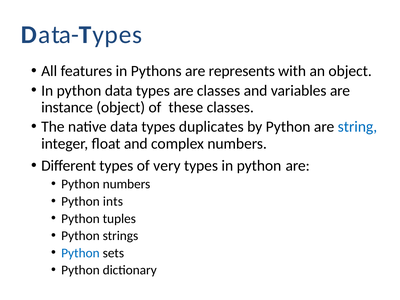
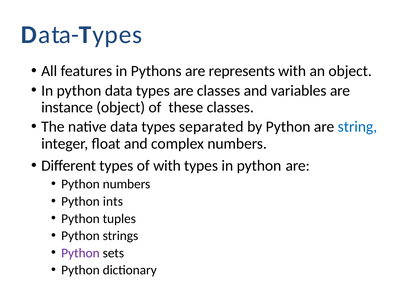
duplicates: duplicates -> separated (211, 127)
of very: very -> with (167, 166)
Python colour: blue -> purple (80, 253)
